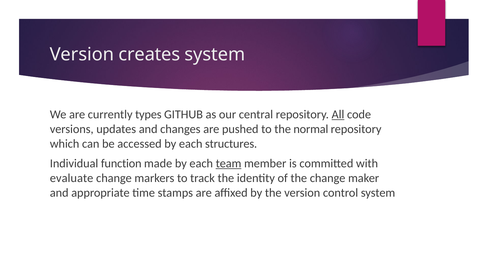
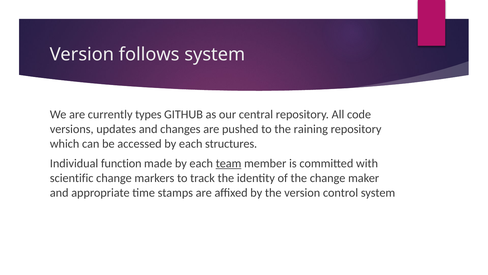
creates: creates -> follows (149, 54)
All underline: present -> none (338, 114)
normal: normal -> raining (311, 129)
evaluate: evaluate -> scientific (72, 178)
